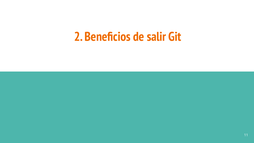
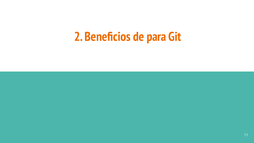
salir: salir -> para (156, 37)
